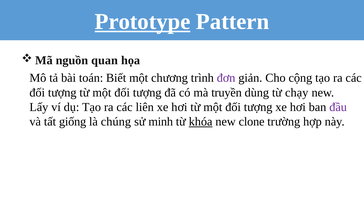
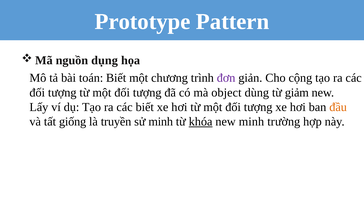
Prototype underline: present -> none (143, 22)
quan: quan -> dụng (105, 60)
truyền: truyền -> object (226, 92)
chạy: chạy -> giảm (297, 92)
các liên: liên -> biết (145, 107)
đầu colour: purple -> orange (338, 107)
chúng: chúng -> truyền (116, 122)
new clone: clone -> minh (251, 122)
